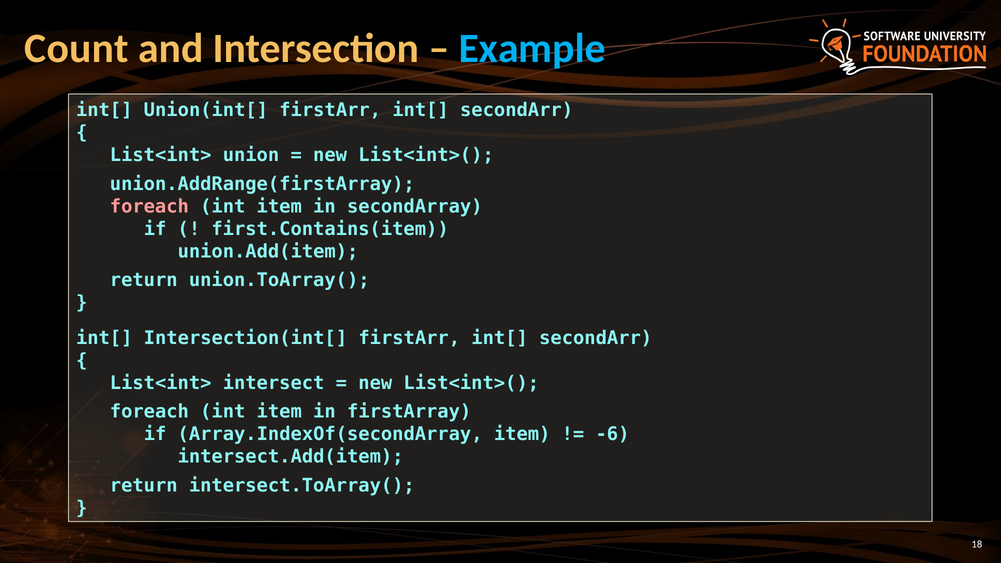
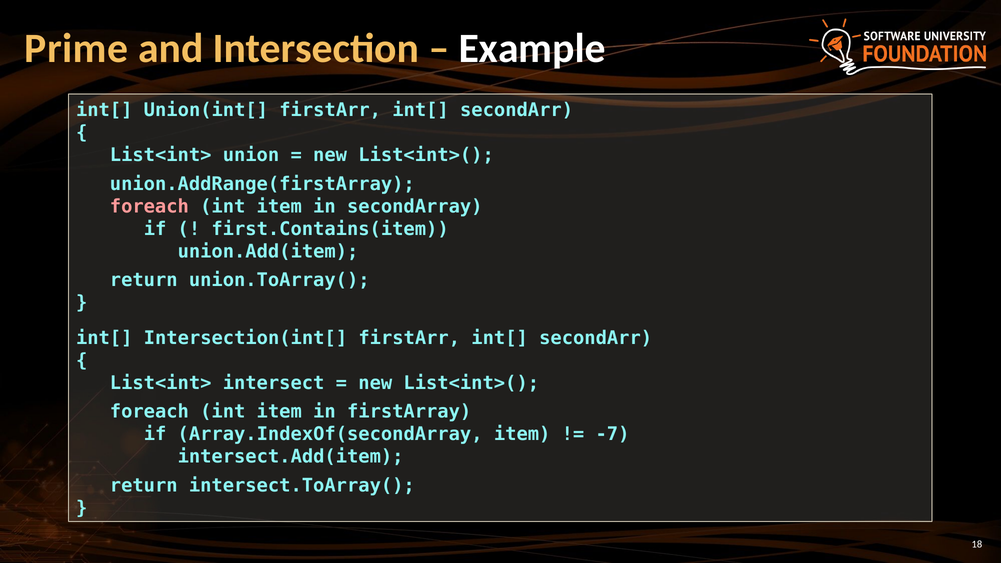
Count: Count -> Prime (76, 49)
Example colour: light blue -> white (532, 49)
-6: -6 -> -7 (613, 434)
